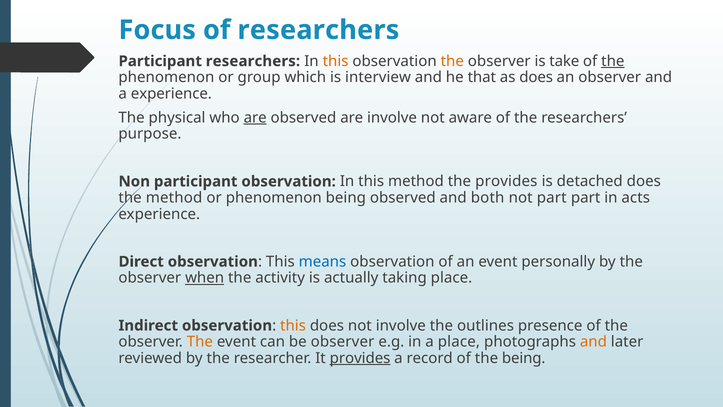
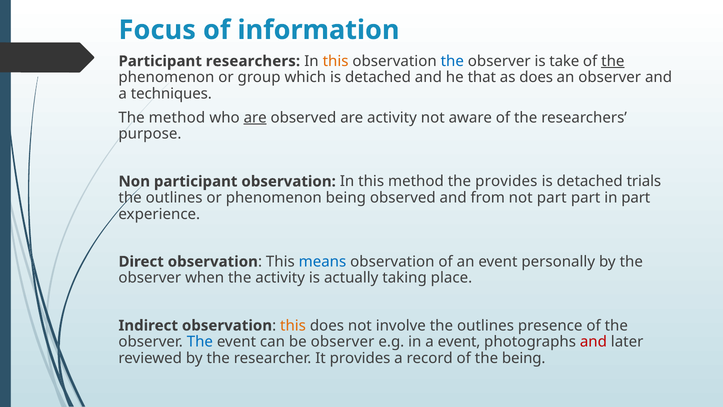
of researchers: researchers -> information (319, 30)
the colour: orange -> blue (452, 61)
which is interview: interview -> detached (378, 77)
a experience: experience -> techniques (171, 94)
The physical: physical -> method (177, 117)
are involve: involve -> activity (392, 117)
detached does: does -> trials (644, 181)
method: method -> outlines (174, 198)
both: both -> from (488, 198)
in acts: acts -> part (636, 198)
when underline: present -> none (205, 278)
The colour: orange -> blue (200, 342)
a place: place -> event (459, 342)
and colour: orange -> red (593, 342)
provides underline: present -> none (360, 358)
